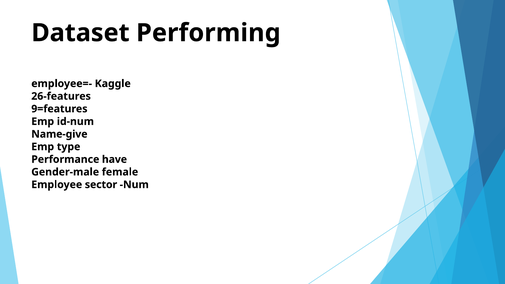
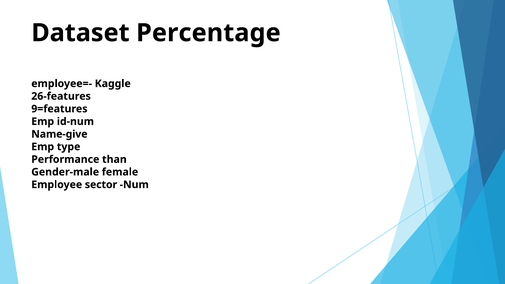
Performing: Performing -> Percentage (208, 33)
have: have -> than (114, 159)
